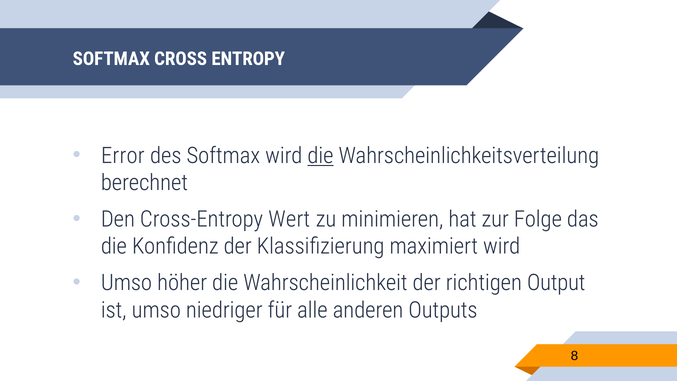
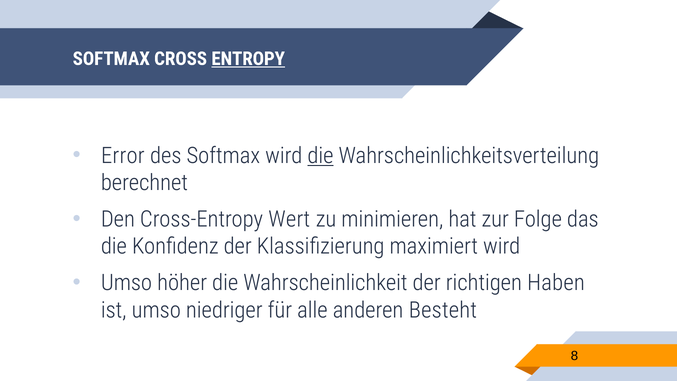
ENTROPY underline: none -> present (248, 59)
Output: Output -> Haben (556, 283)
Outputs: Outputs -> Besteht (443, 310)
